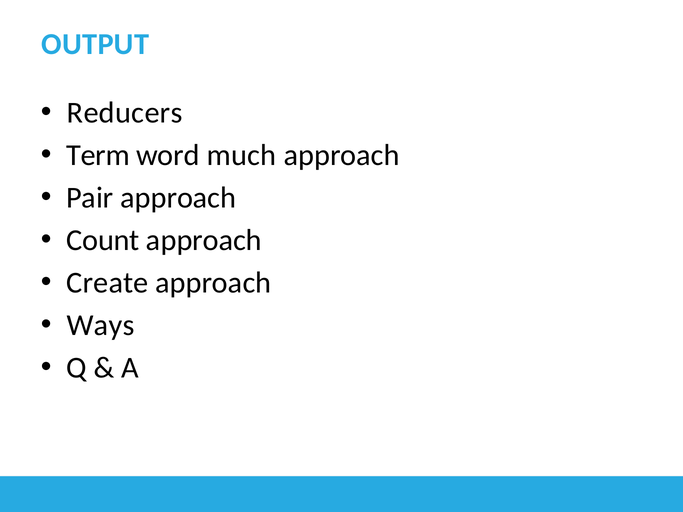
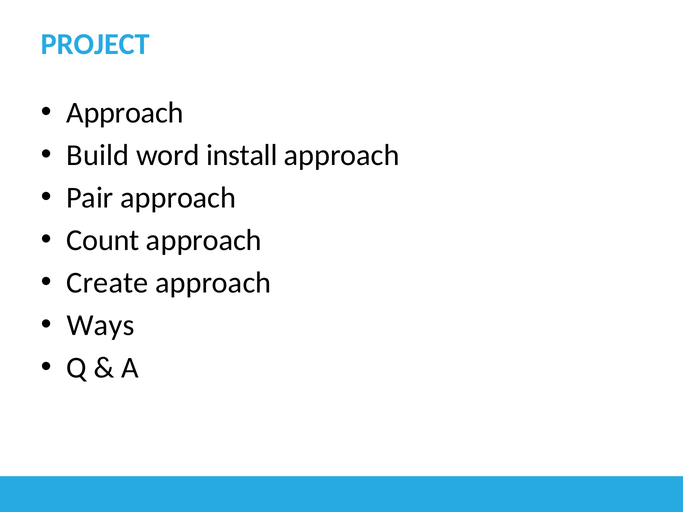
OUTPUT: OUTPUT -> PROJECT (95, 44)
Reducers: Reducers -> Approach (125, 113)
Term: Term -> Build (98, 156)
much: much -> install (242, 156)
